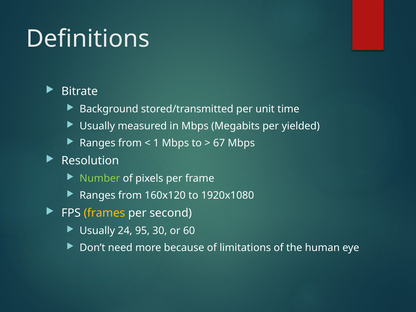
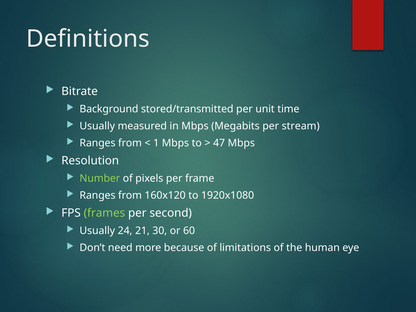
yielded: yielded -> stream (301, 126)
67: 67 -> 47 (219, 143)
frames colour: yellow -> light green (104, 213)
95: 95 -> 21 (142, 231)
